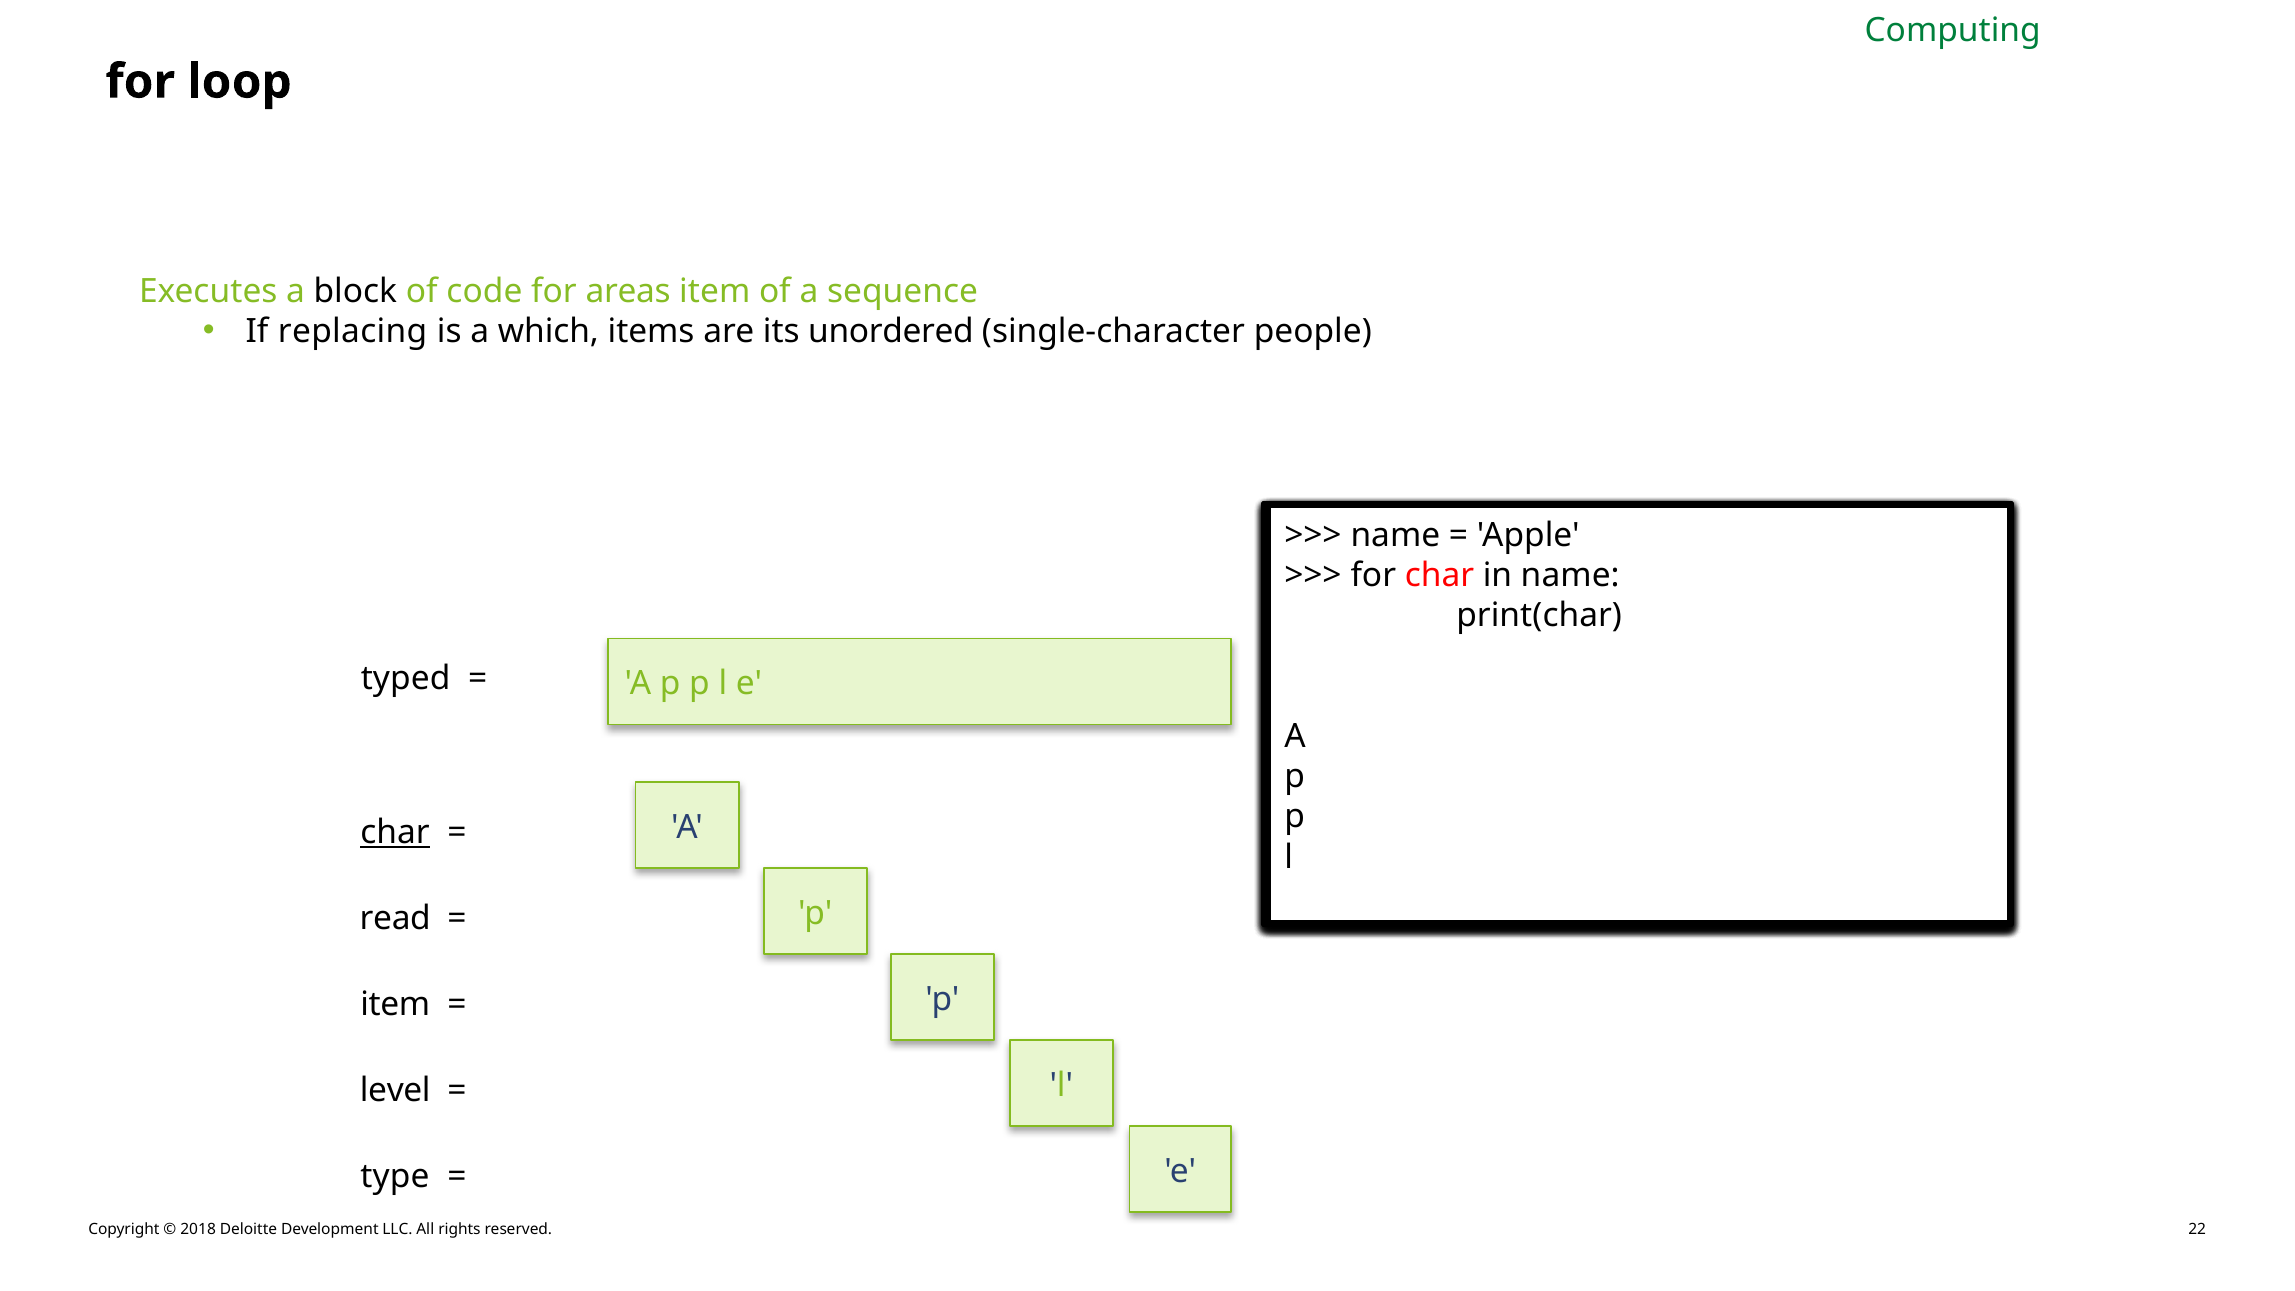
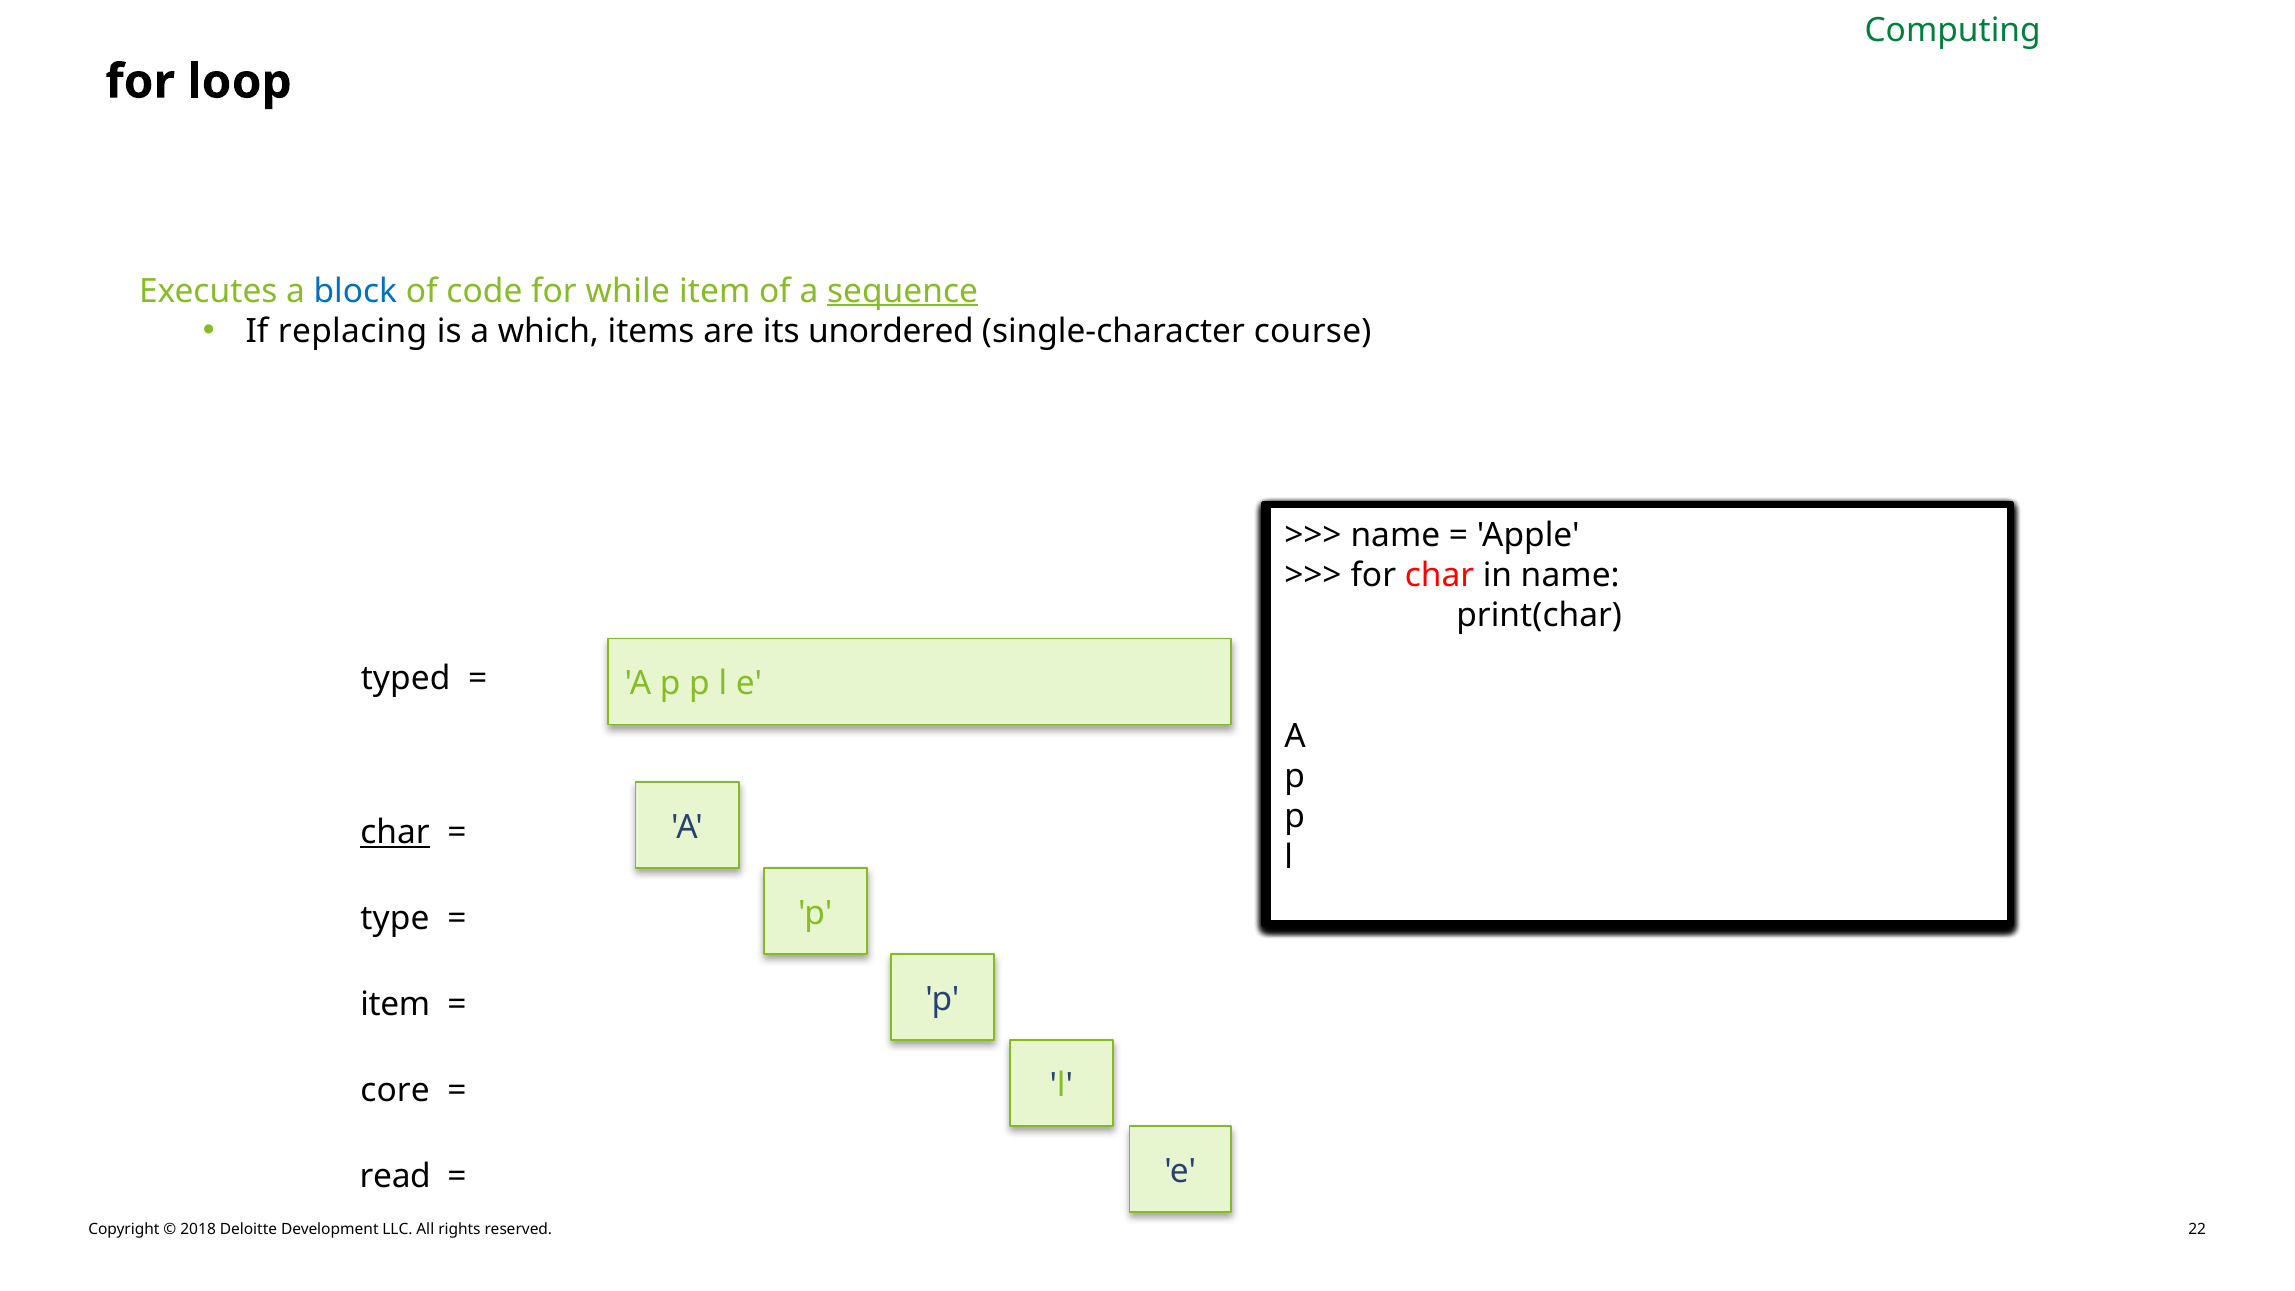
block colour: black -> blue (355, 291)
areas: areas -> while (628, 291)
sequence underline: none -> present (903, 291)
people: people -> course (1313, 331)
read: read -> type (395, 919)
level: level -> core (395, 1091)
type: type -> read (395, 1177)
